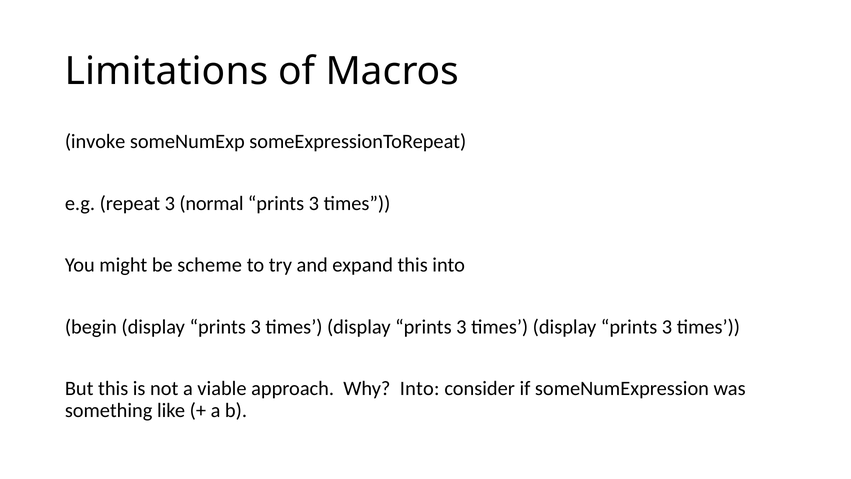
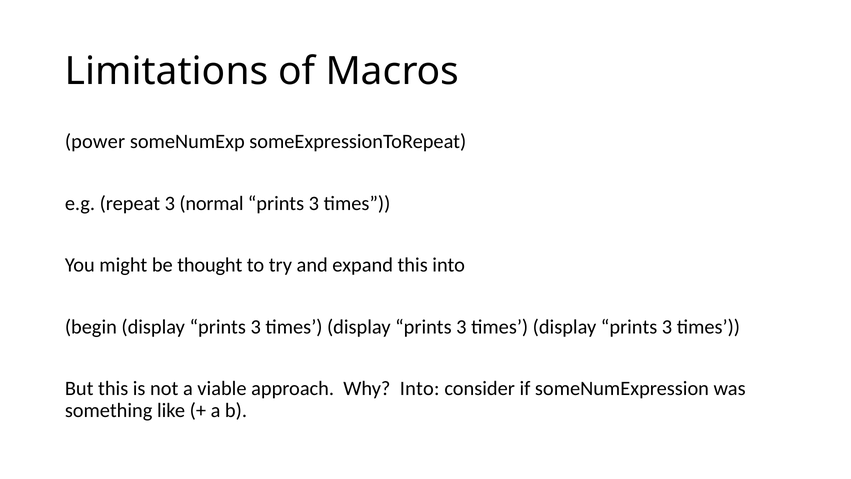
invoke: invoke -> power (95, 142)
scheme: scheme -> thought (210, 265)
